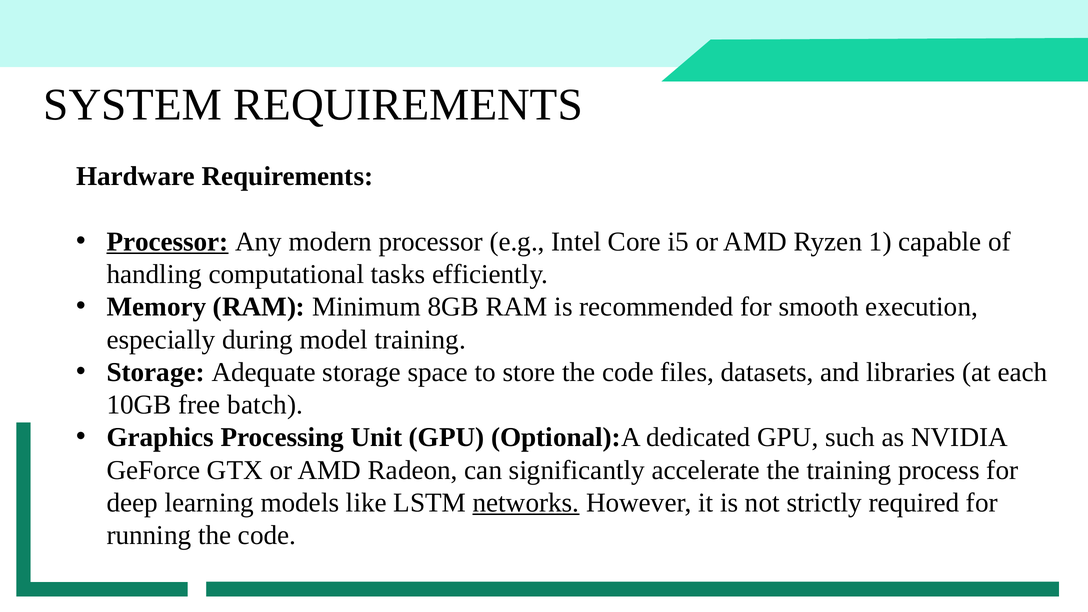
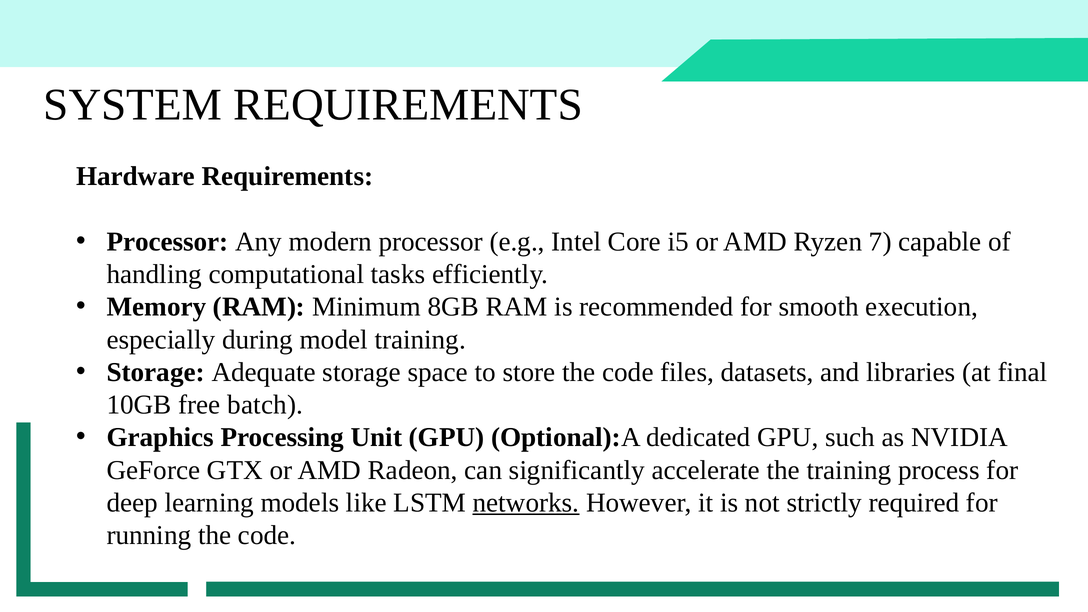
Processor underline: present -> none (168, 242)
1: 1 -> 7 (880, 242)
each: each -> final (1022, 372)
